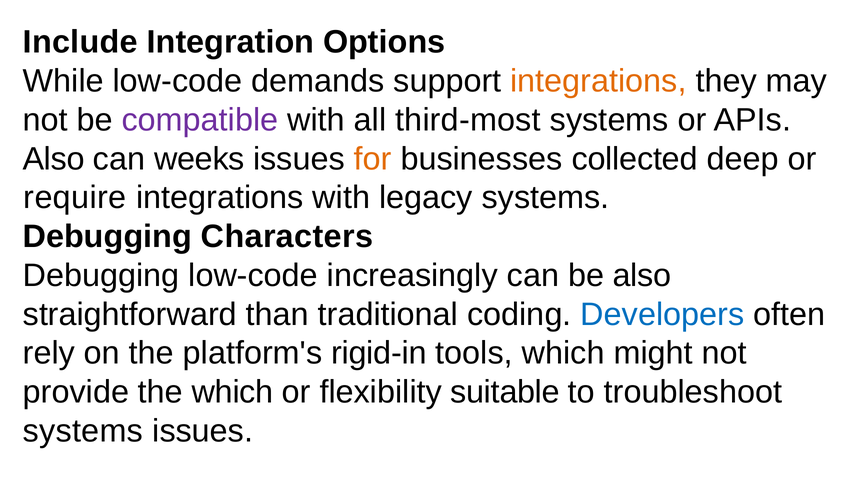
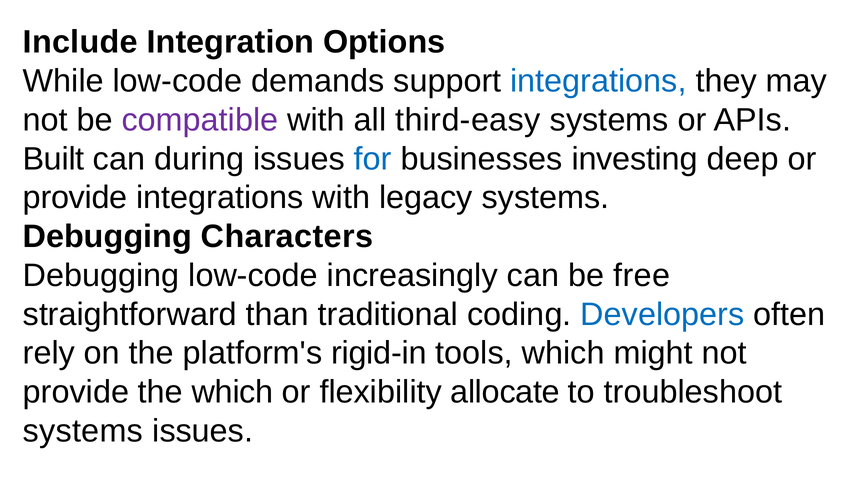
integrations colour: orange -> blue (598, 81)
third-most: third-most -> third-easy (468, 120)
Also: Also -> Built (54, 159)
weeks: weeks -> during (199, 159)
for colour: orange -> blue (373, 159)
collected: collected -> investing (635, 159)
require: require -> provide (75, 198)
be also: also -> free (642, 276)
suitable: suitable -> allocate (505, 392)
